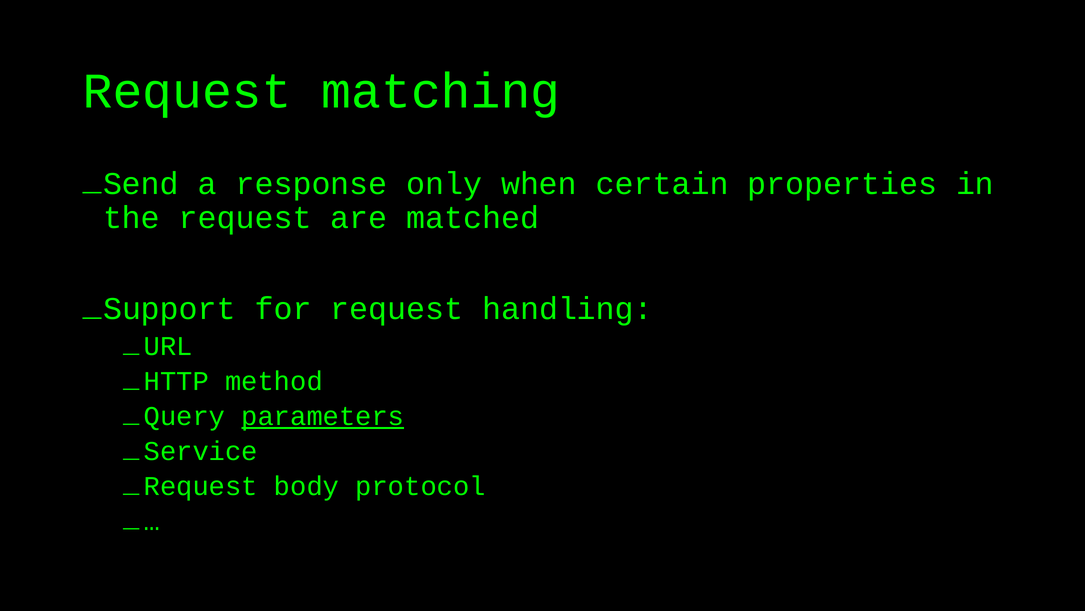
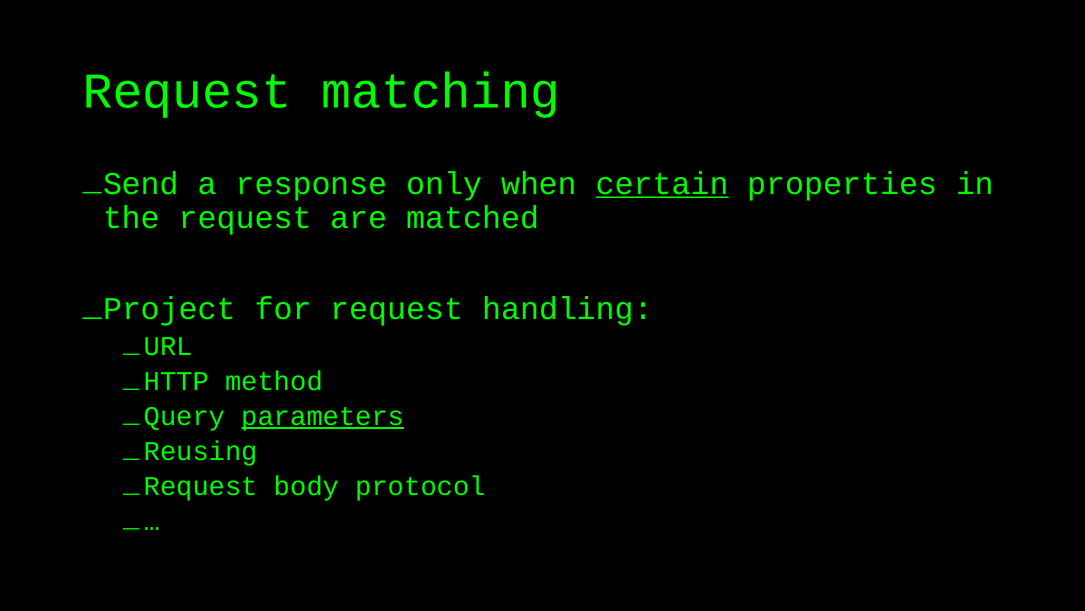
certain underline: none -> present (662, 183)
Support: Support -> Project (169, 309)
Service: Service -> Reusing (201, 451)
